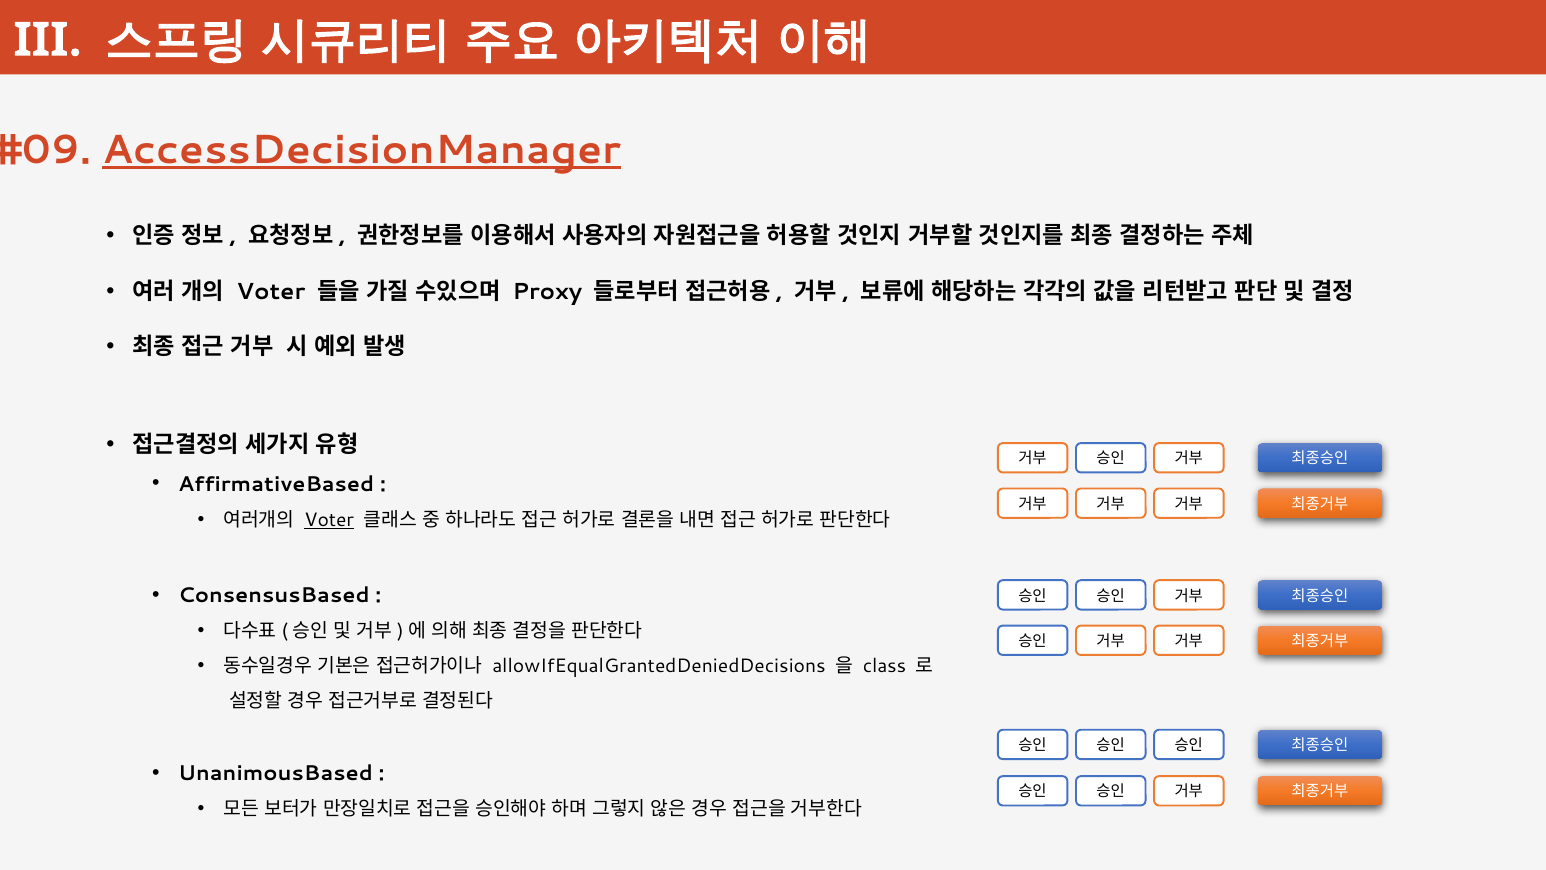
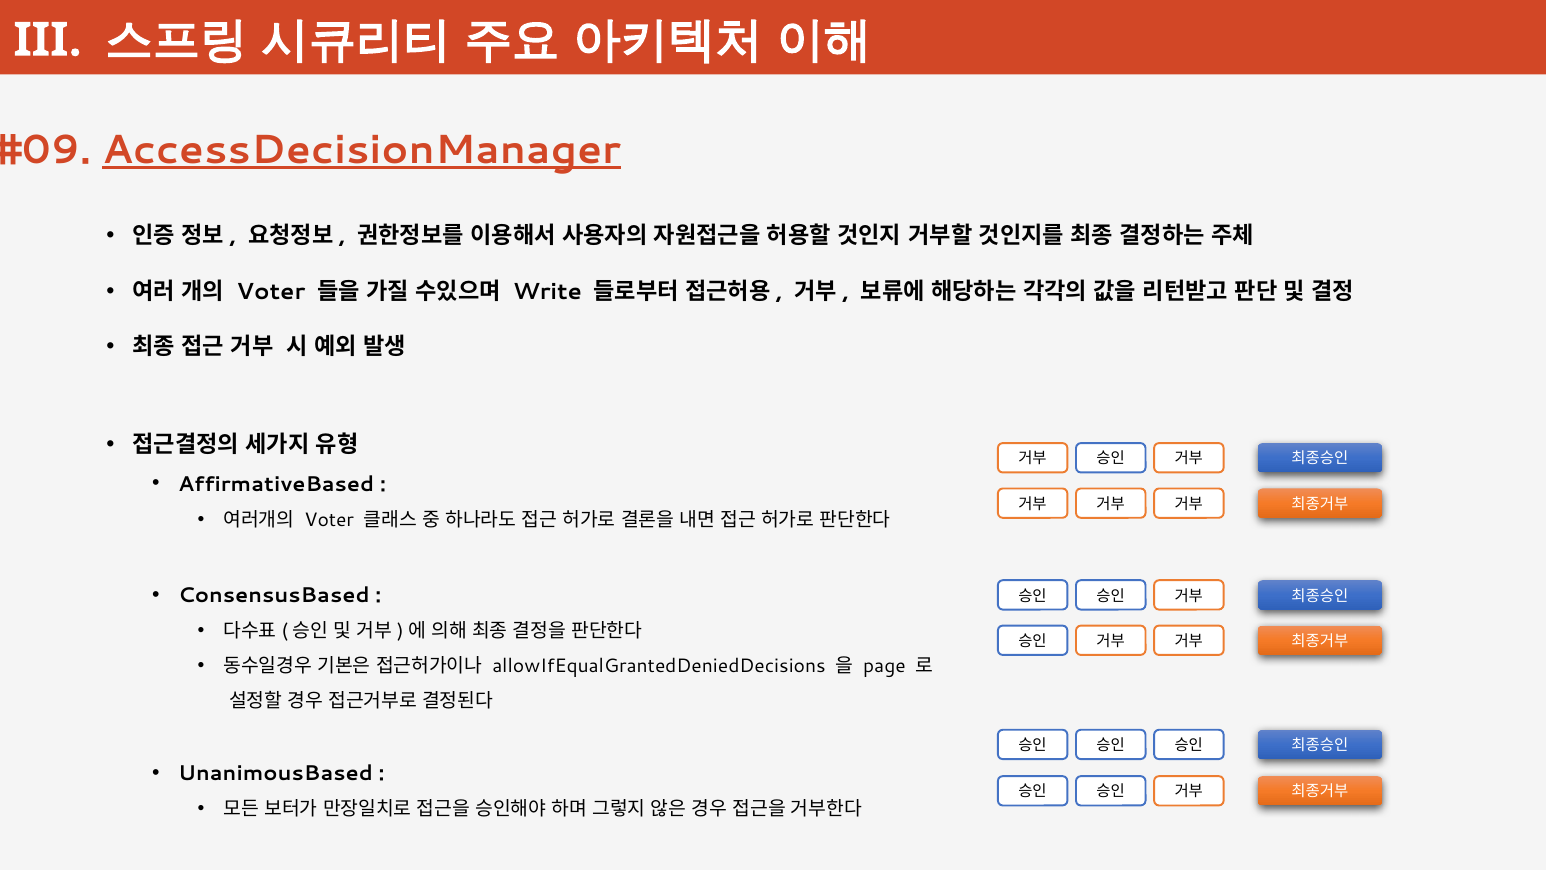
Proxy: Proxy -> Write (547, 292)
Voter underline: present -> none (329, 520)
class: class -> page (884, 666)
